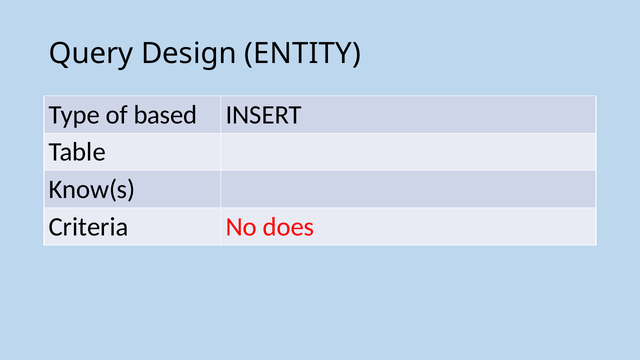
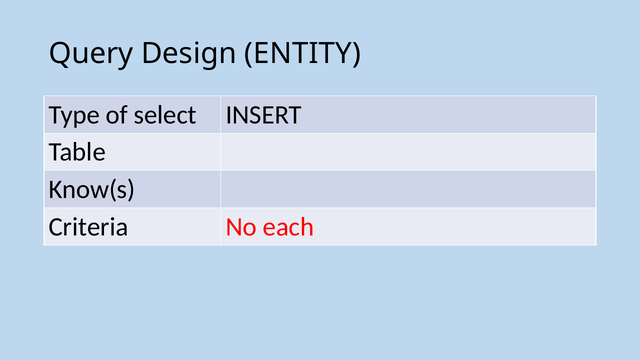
based: based -> select (165, 115)
does: does -> each (289, 227)
